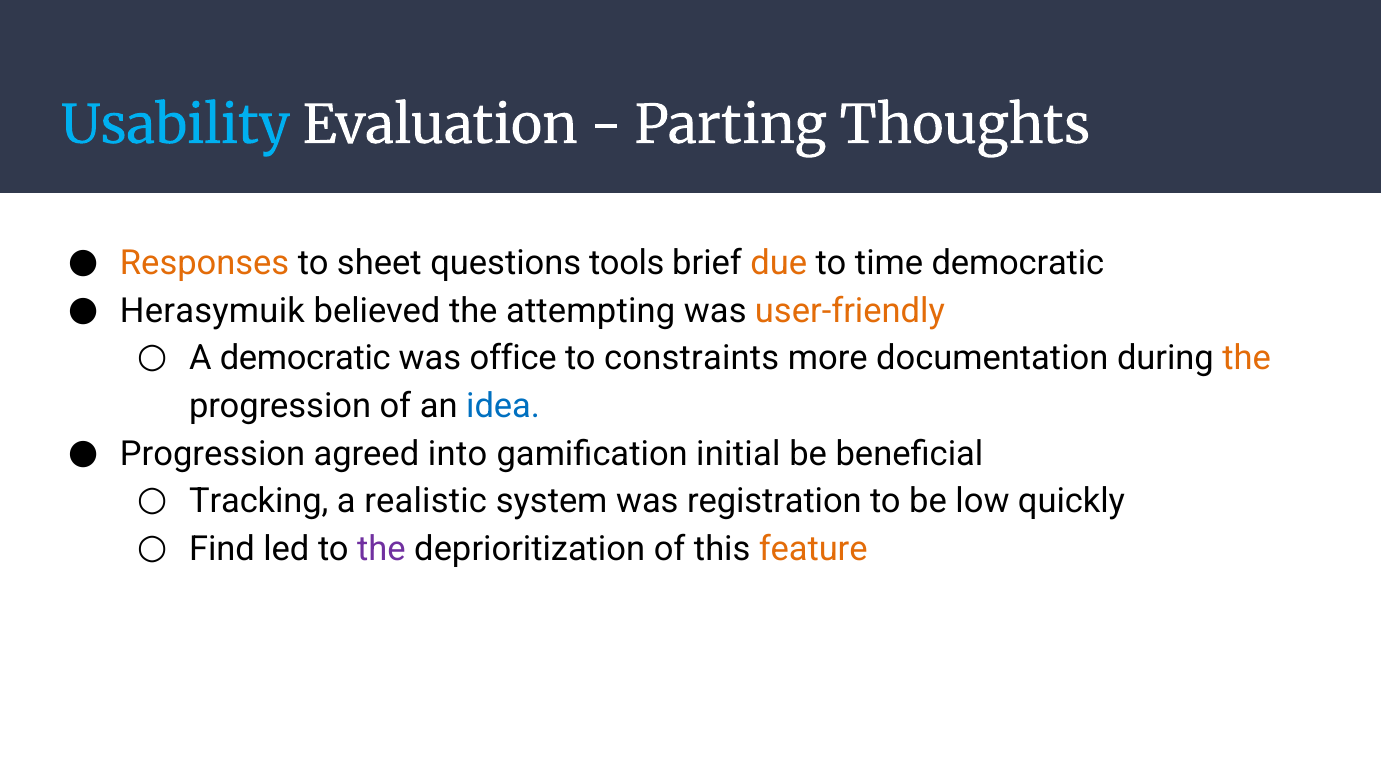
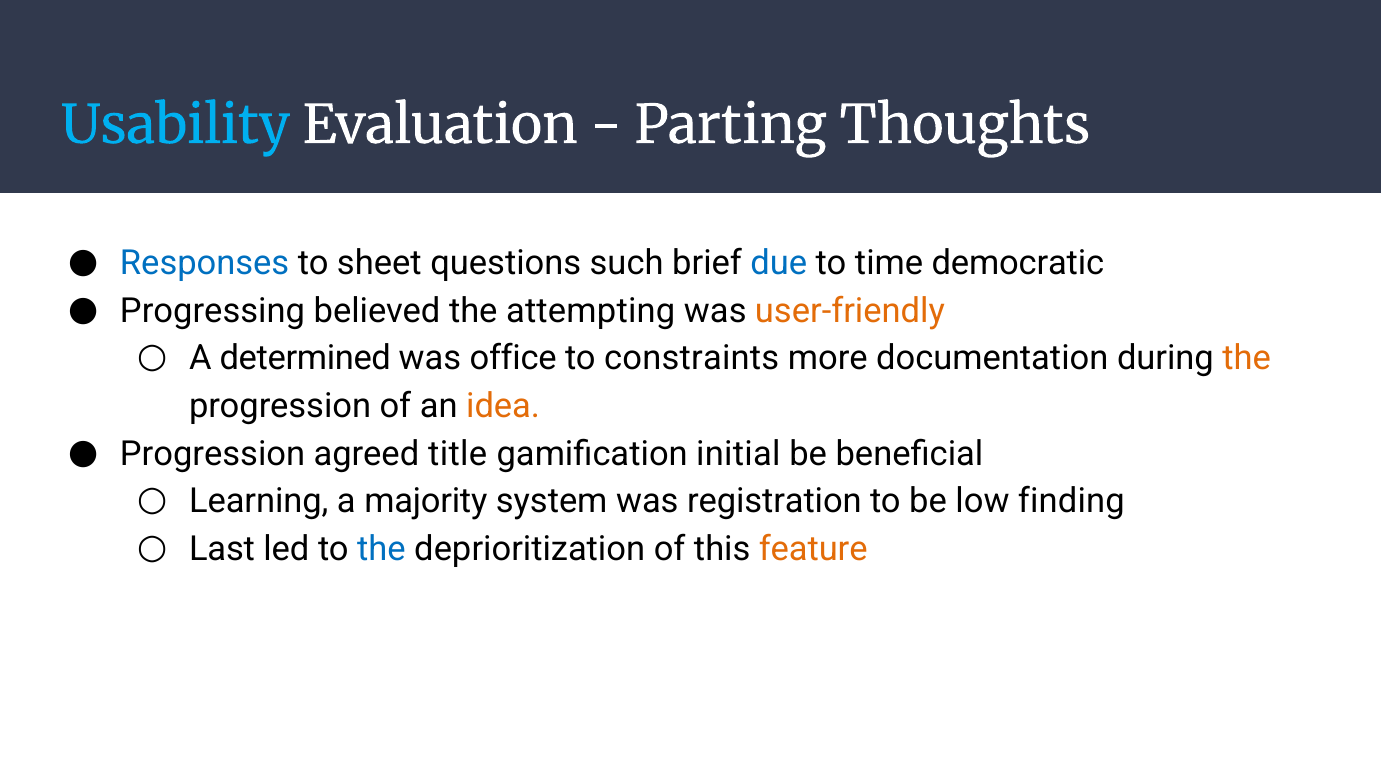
Responses colour: orange -> blue (205, 263)
tools: tools -> such (627, 263)
due colour: orange -> blue (779, 263)
Herasymuik: Herasymuik -> Progressing (213, 311)
A democratic: democratic -> determined (305, 358)
idea colour: blue -> orange (503, 406)
into: into -> title (458, 454)
Tracking: Tracking -> Learning (259, 501)
realistic: realistic -> majority (426, 501)
quickly: quickly -> finding (1071, 501)
Find: Find -> Last (222, 549)
the colour: purple -> blue (381, 549)
